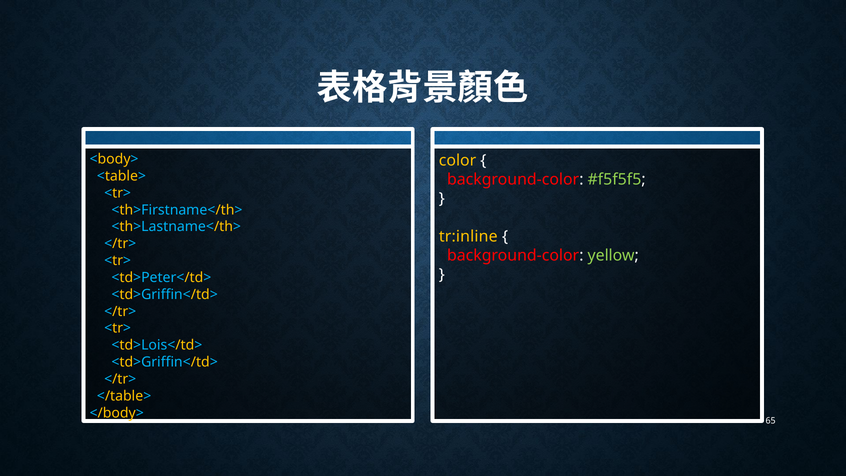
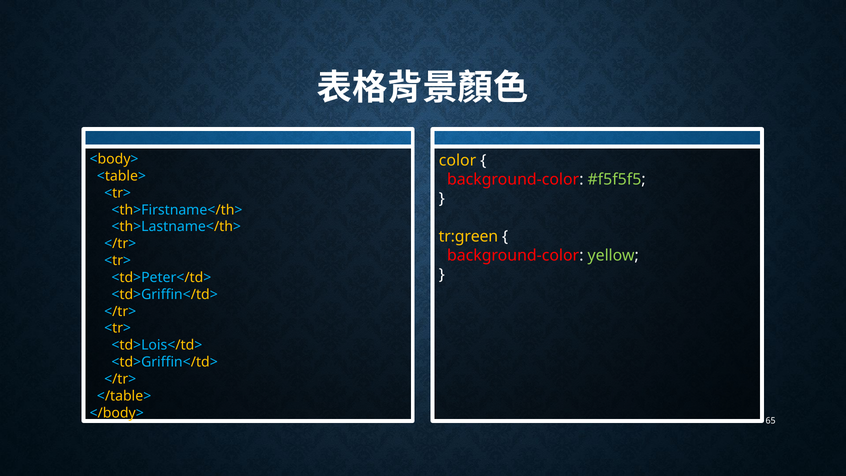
tr:inline: tr:inline -> tr:green (468, 236)
